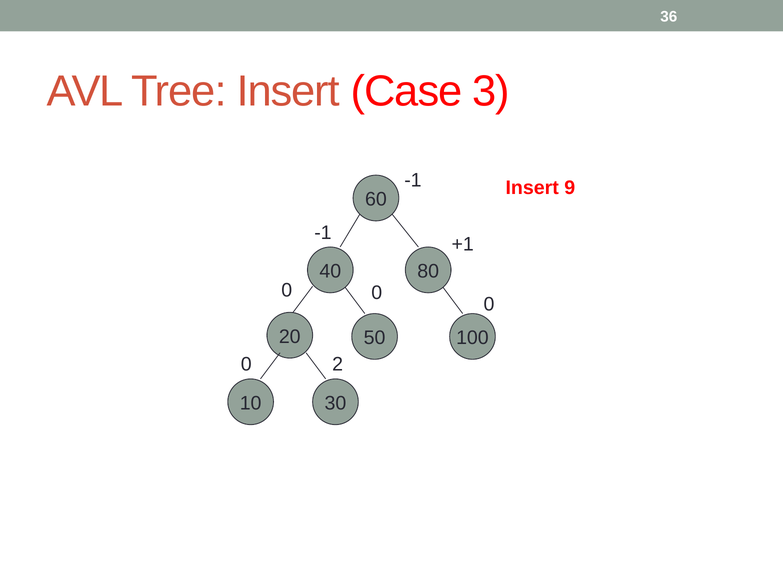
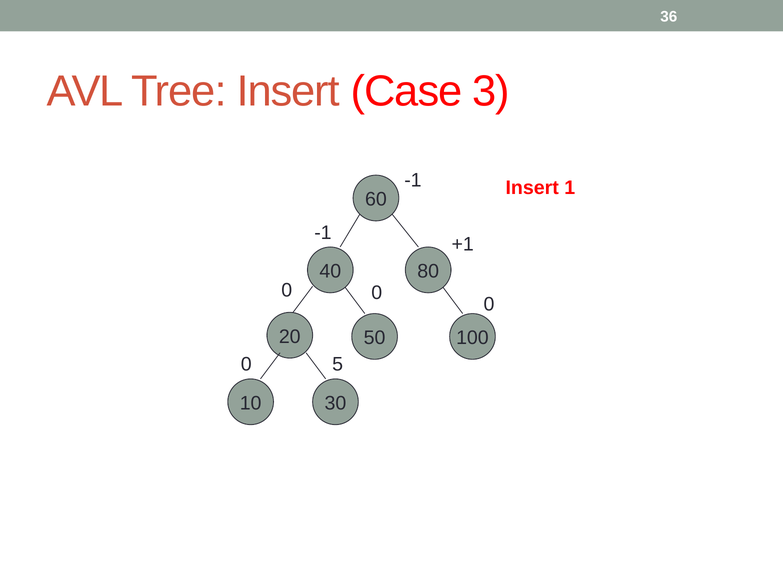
9: 9 -> 1 (570, 188)
2: 2 -> 5 (338, 364)
